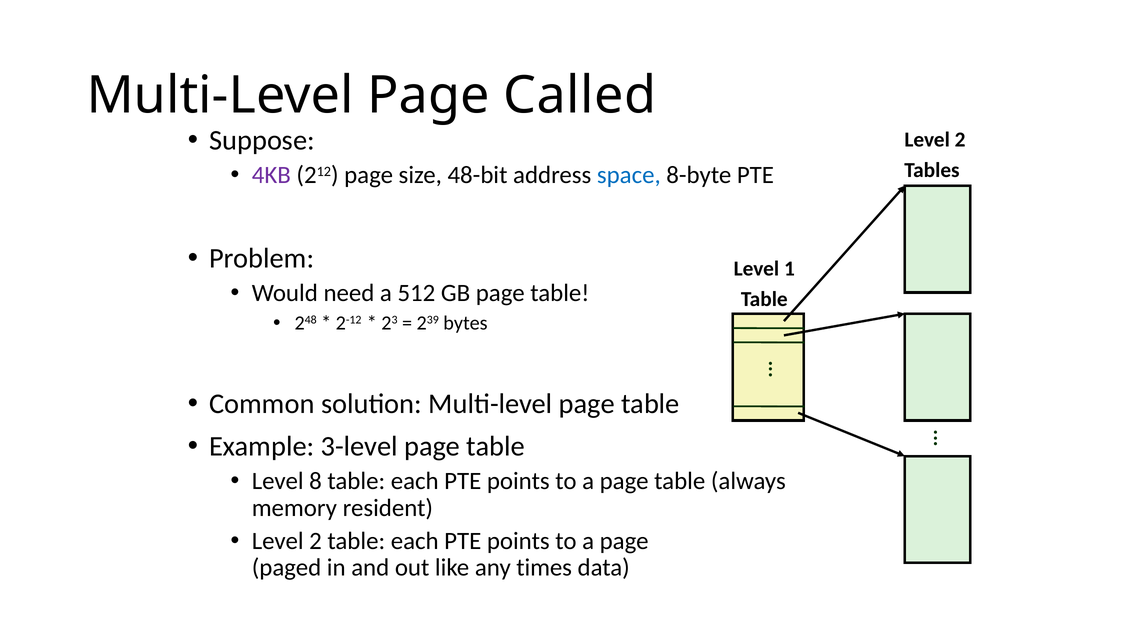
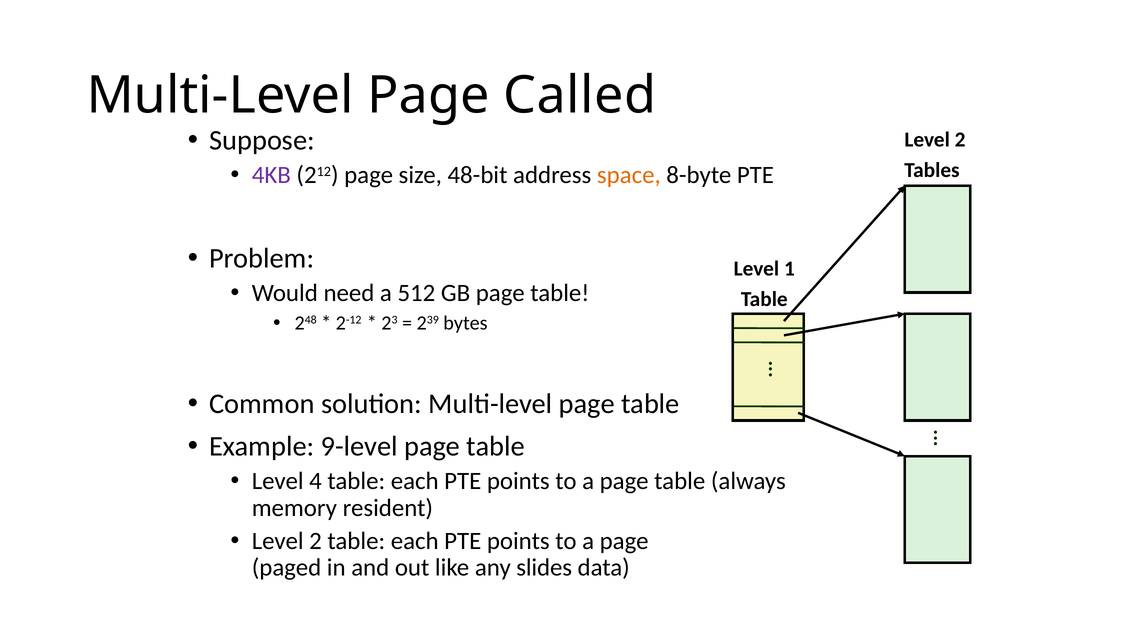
space colour: blue -> orange (629, 175)
3-level: 3-level -> 9-level (359, 447)
8: 8 -> 4 (315, 481)
times: times -> slides (544, 568)
